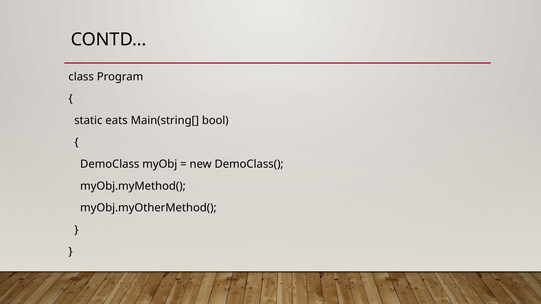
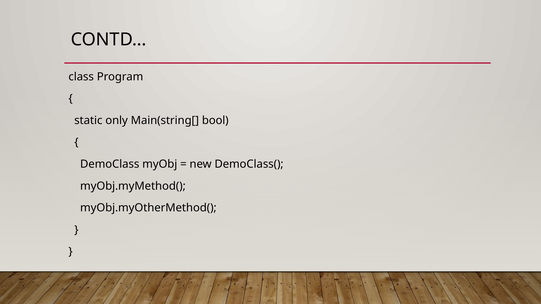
eats: eats -> only (117, 121)
